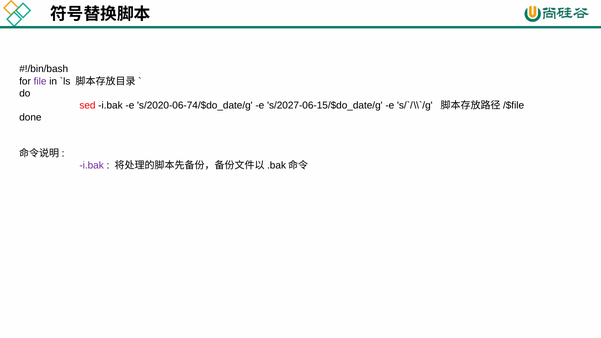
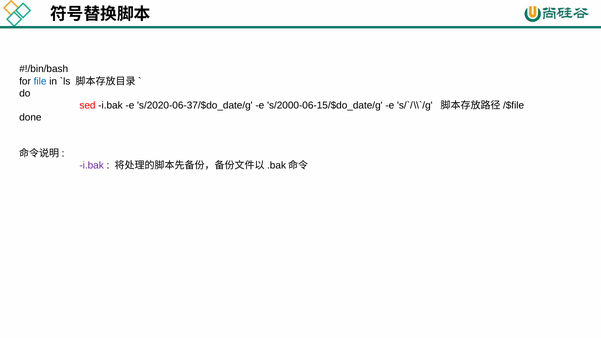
file colour: purple -> blue (40, 81)
s/2020-06-74/$do_date/g: s/2020-06-74/$do_date/g -> s/2020-06-37/$do_date/g (195, 105)
s/2027-06-15/$do_date/g: s/2027-06-15/$do_date/g -> s/2000-06-15/$do_date/g (325, 105)
